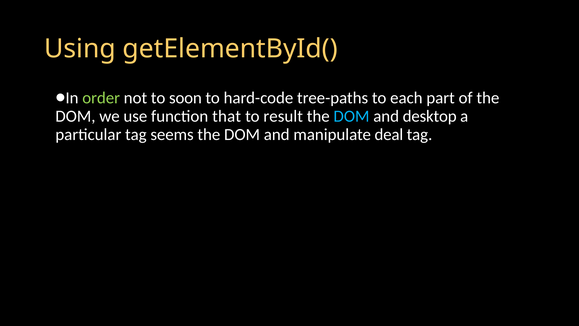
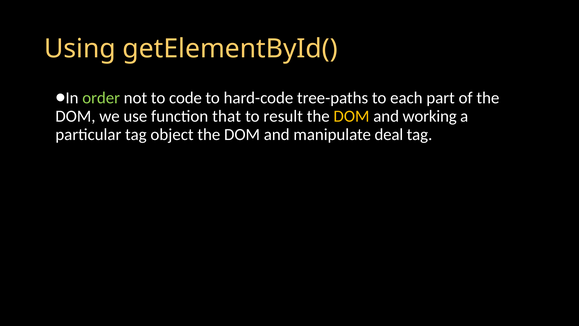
soon: soon -> code (185, 98)
DOM colour: light blue -> yellow (351, 116)
desktop: desktop -> working (430, 116)
seems: seems -> object (172, 134)
